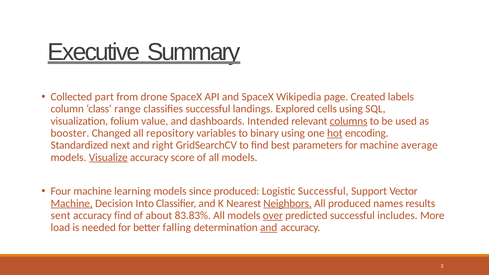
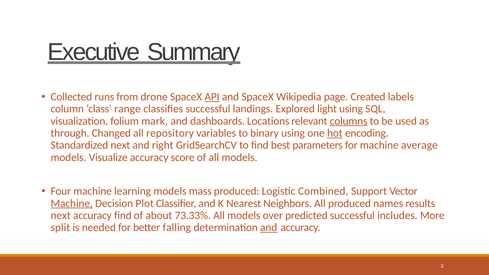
part: part -> runs (104, 97)
API underline: none -> present (212, 97)
cells: cells -> light (327, 109)
value: value -> mark (155, 121)
Intended: Intended -> Locations (268, 121)
booster: booster -> through (70, 133)
Visualize underline: present -> none (108, 157)
since: since -> mass (200, 191)
Logistic Successful: Successful -> Combined (323, 191)
Into: Into -> Plot (145, 203)
Neighbors underline: present -> none (288, 203)
sent: sent -> next (61, 215)
83.83%: 83.83% -> 73.33% (193, 215)
over underline: present -> none (273, 215)
load: load -> split (60, 228)
